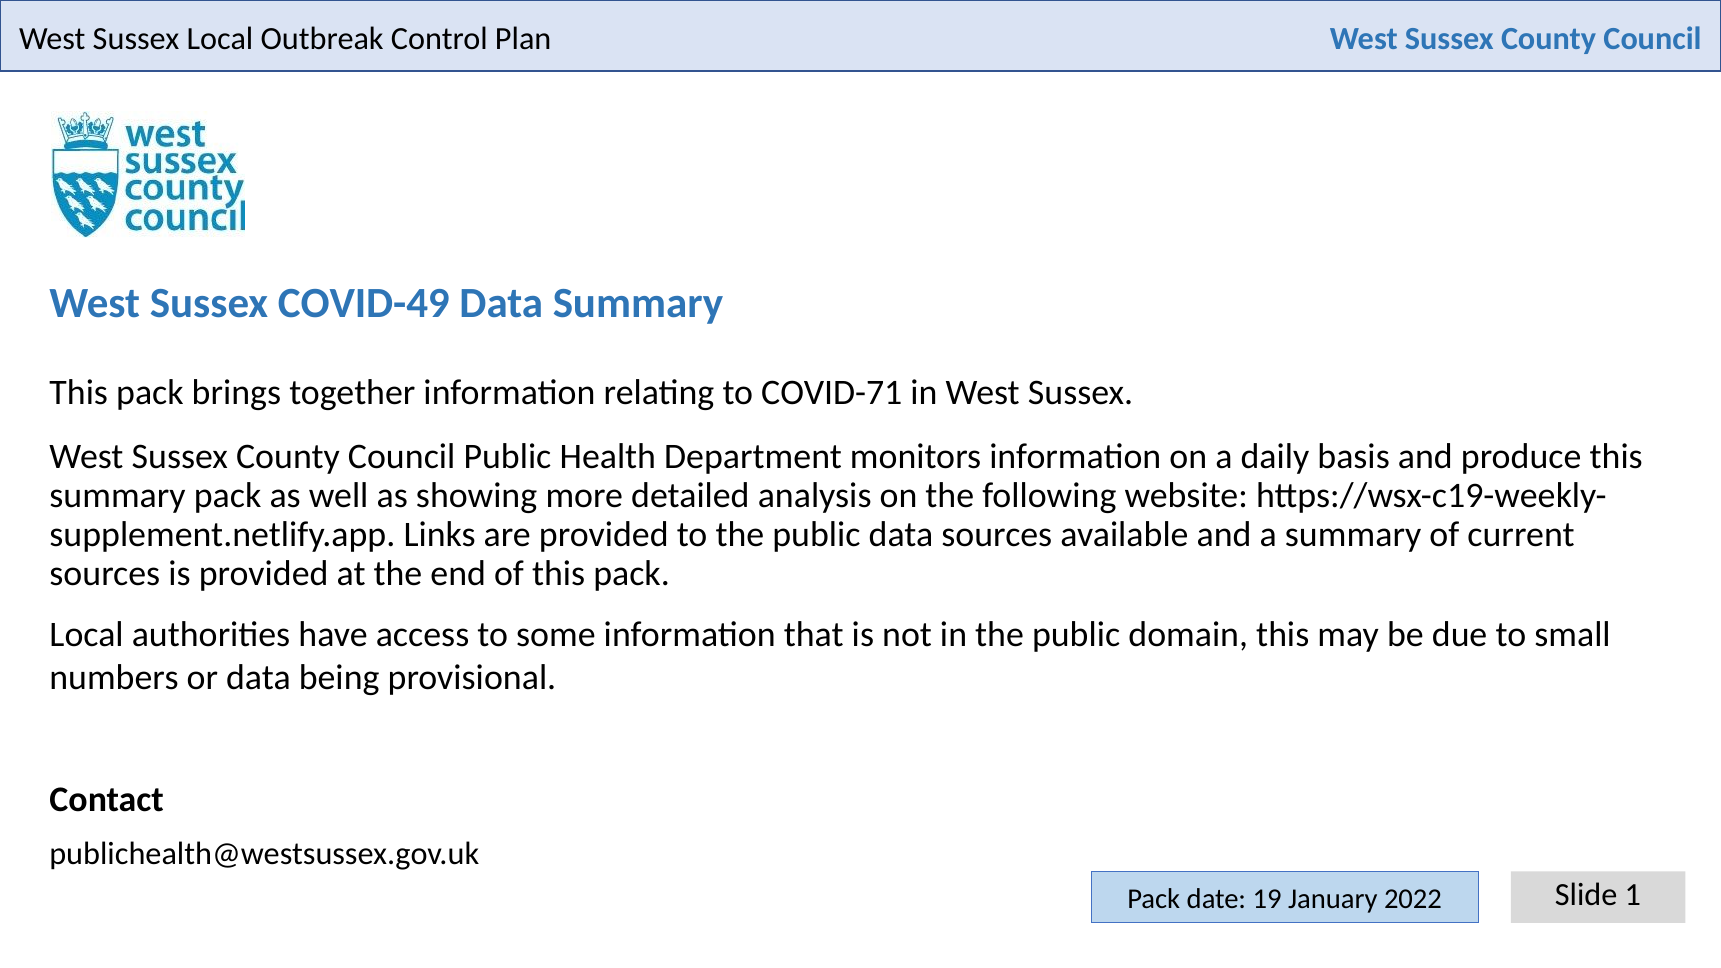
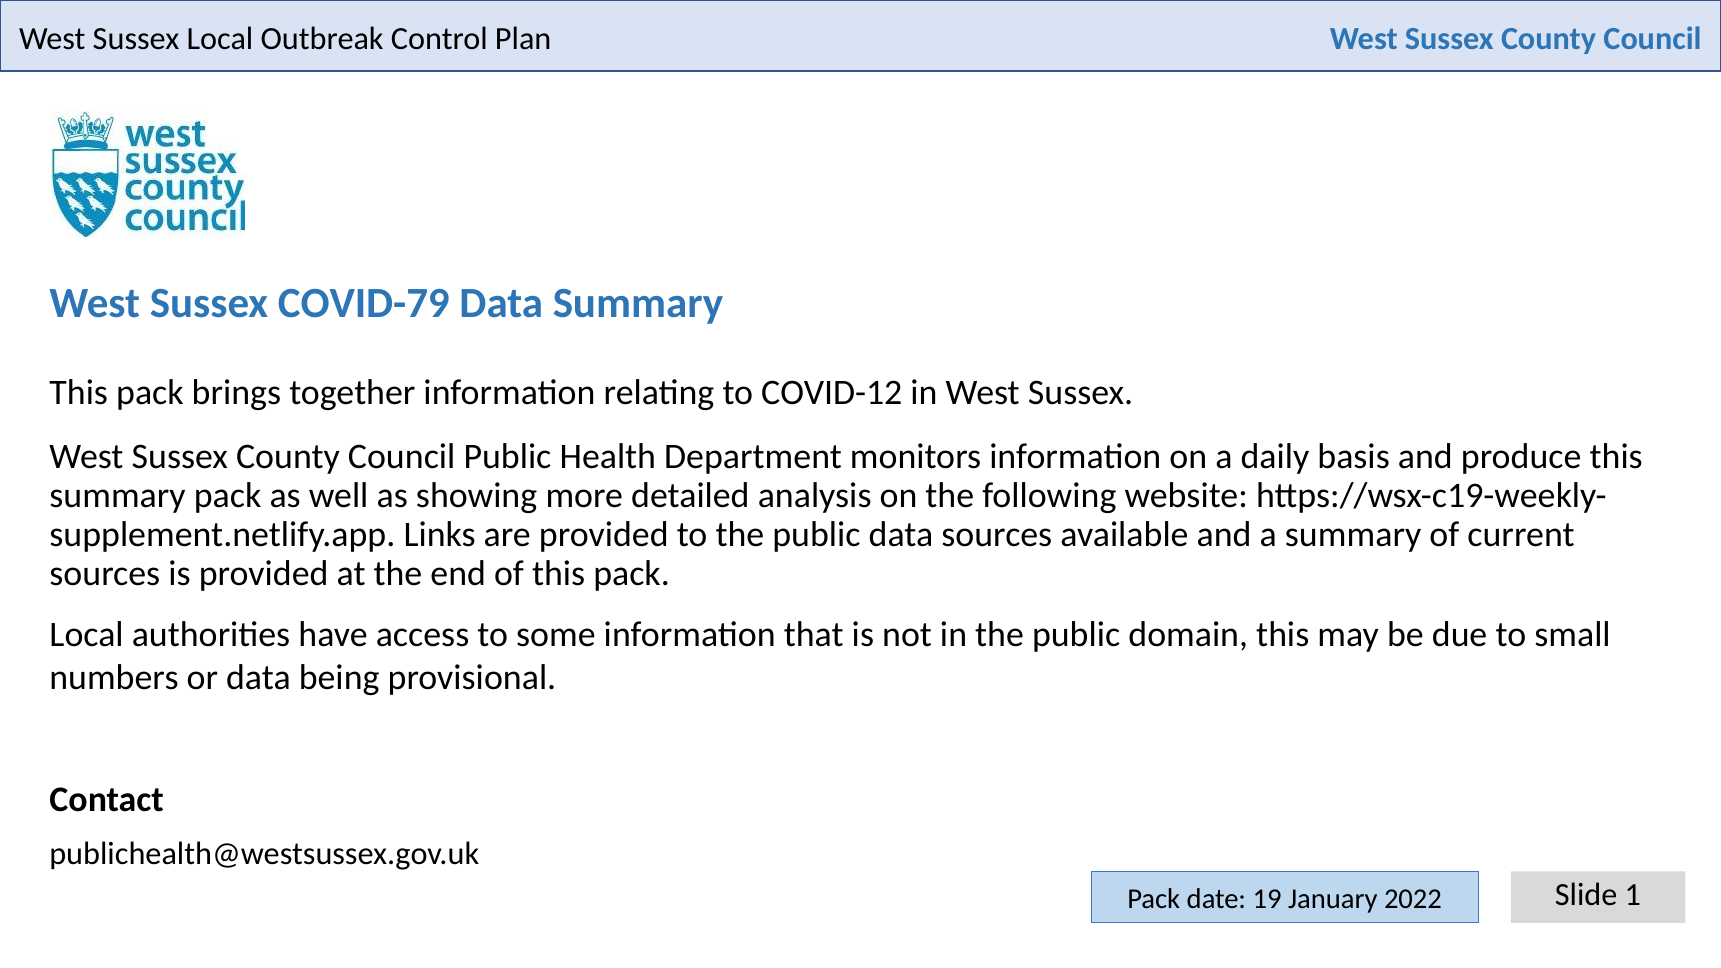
COVID-49: COVID-49 -> COVID-79 (364, 304)
COVID-71: COVID-71 -> COVID-12 (832, 393)
